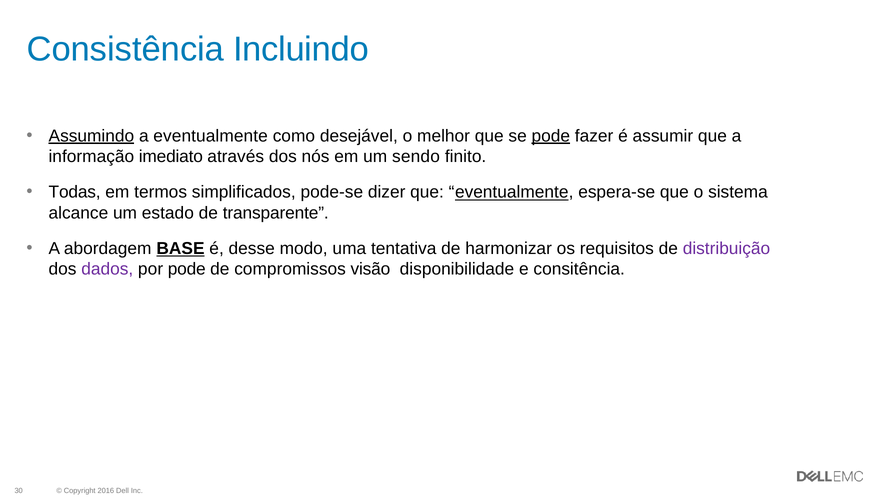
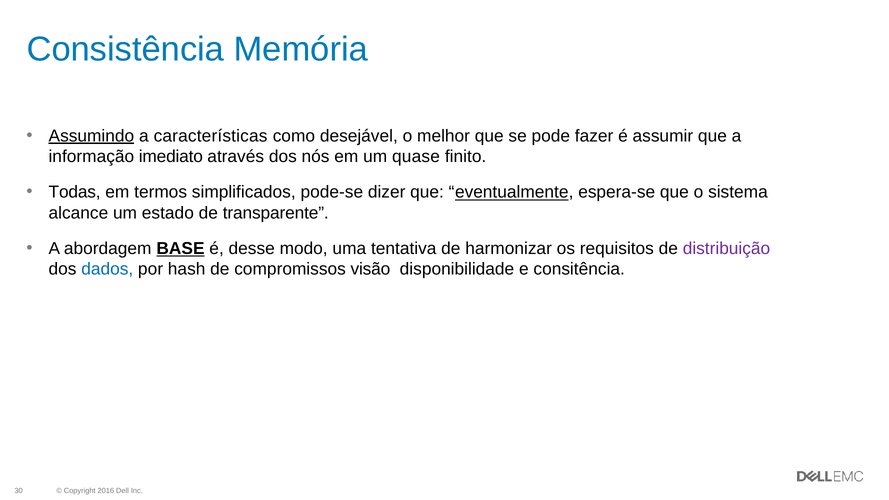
Incluindo: Incluindo -> Memória (301, 49)
a eventualmente: eventualmente -> características (211, 136)
pode underline: present -> none (551, 136)
sendo: sendo -> quase (416, 157)
dados colour: purple -> blue (107, 269)
por pode: pode -> hash (187, 269)
